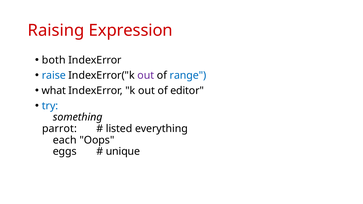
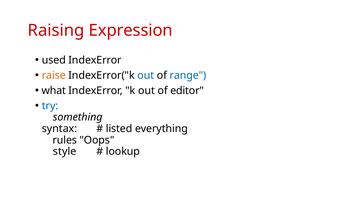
both: both -> used (54, 60)
raise colour: blue -> orange (54, 75)
out colour: purple -> blue (146, 75)
parrot: parrot -> syntax (60, 129)
each: each -> rules (65, 140)
eggs: eggs -> style (65, 152)
unique: unique -> lookup (123, 152)
